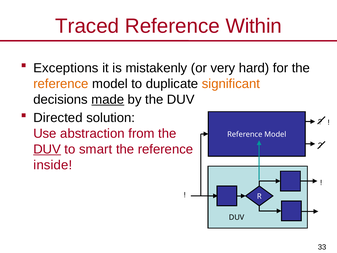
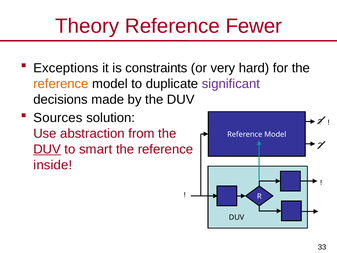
Traced: Traced -> Theory (87, 26)
Within: Within -> Fewer (254, 26)
mistakenly: mistakenly -> constraints (156, 68)
significant colour: orange -> purple (231, 84)
made underline: present -> none (108, 99)
Directed: Directed -> Sources (58, 118)
